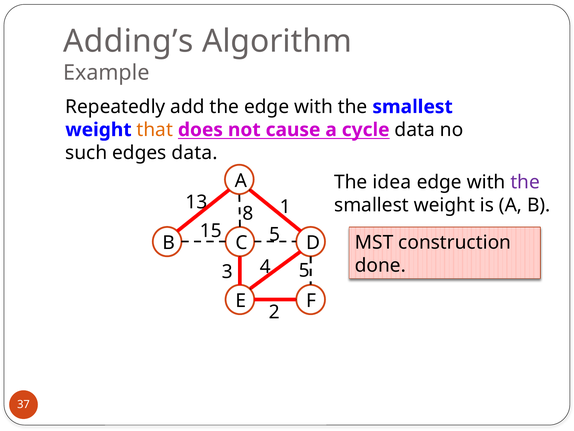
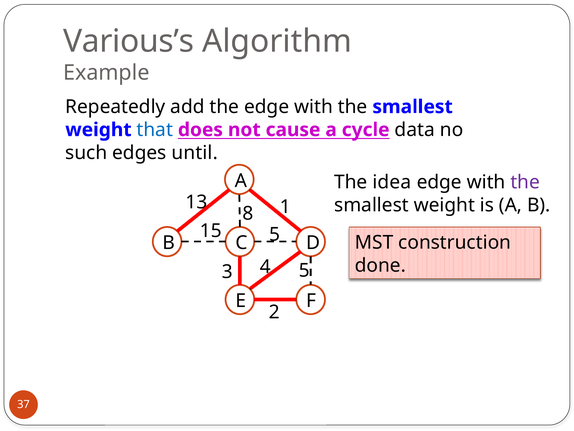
Adding’s: Adding’s -> Various’s (129, 41)
that colour: orange -> blue (155, 130)
edges data: data -> until (195, 153)
